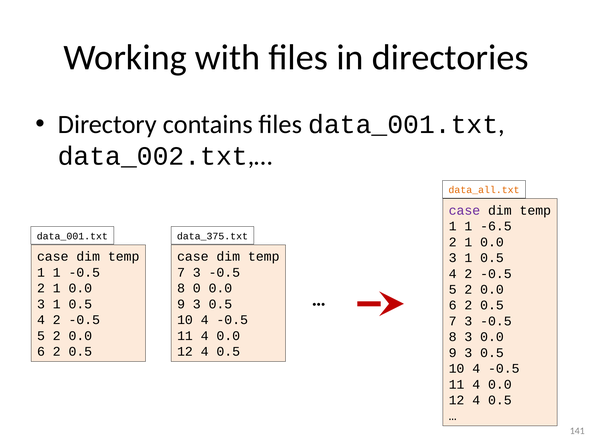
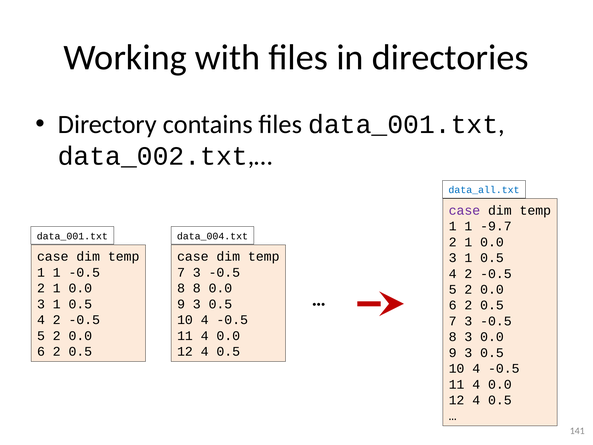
data_all.txt colour: orange -> blue (484, 190)
-6.5: -6.5 -> -9.7 (496, 226)
data_375.txt: data_375.txt -> data_004.txt (212, 236)
8 0: 0 -> 8 (197, 288)
